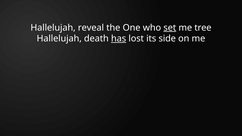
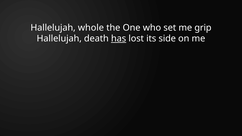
reveal: reveal -> whole (91, 28)
set underline: present -> none (170, 28)
tree: tree -> grip (203, 28)
